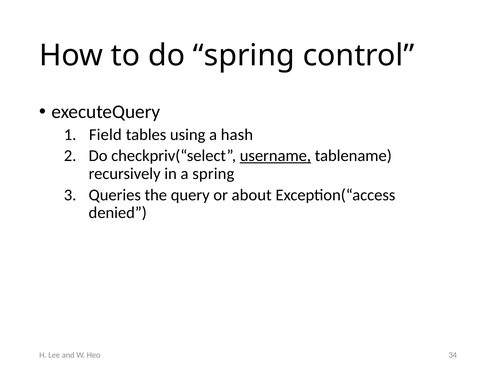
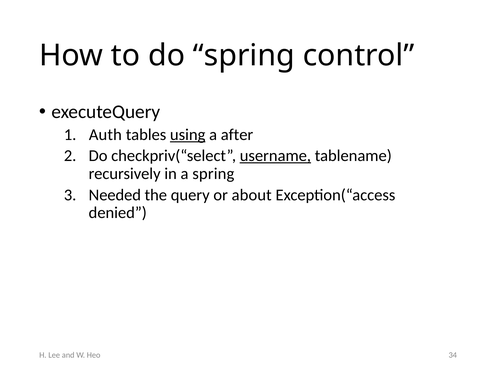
Field: Field -> Auth (105, 135)
using underline: none -> present (188, 135)
hash: hash -> after (237, 135)
Queries: Queries -> Needed (115, 195)
